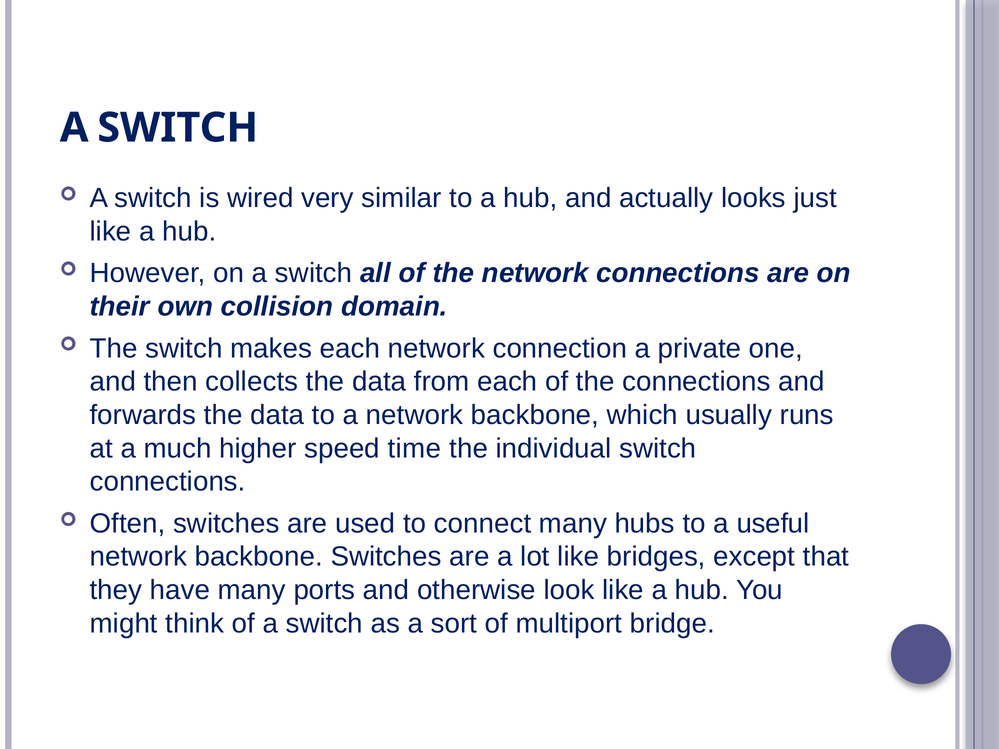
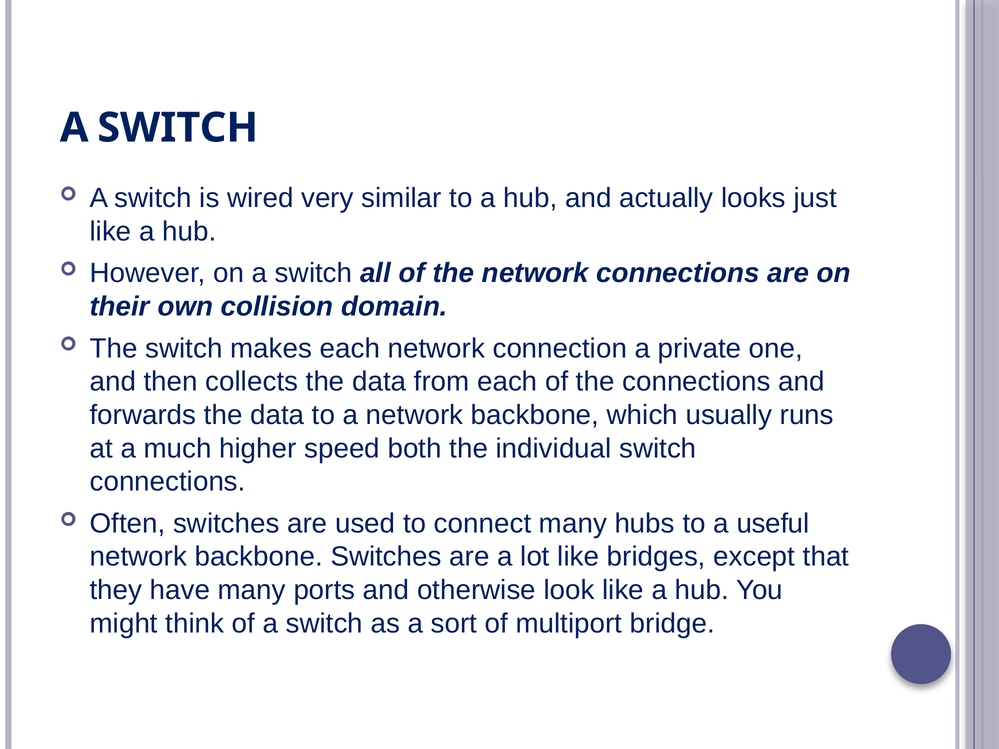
time: time -> both (415, 449)
